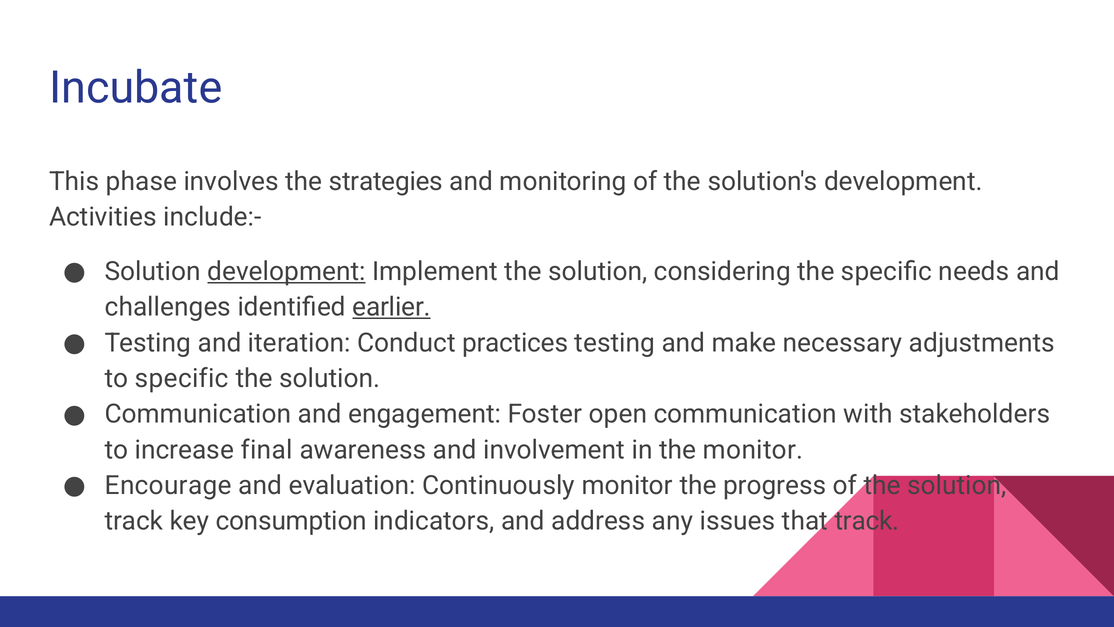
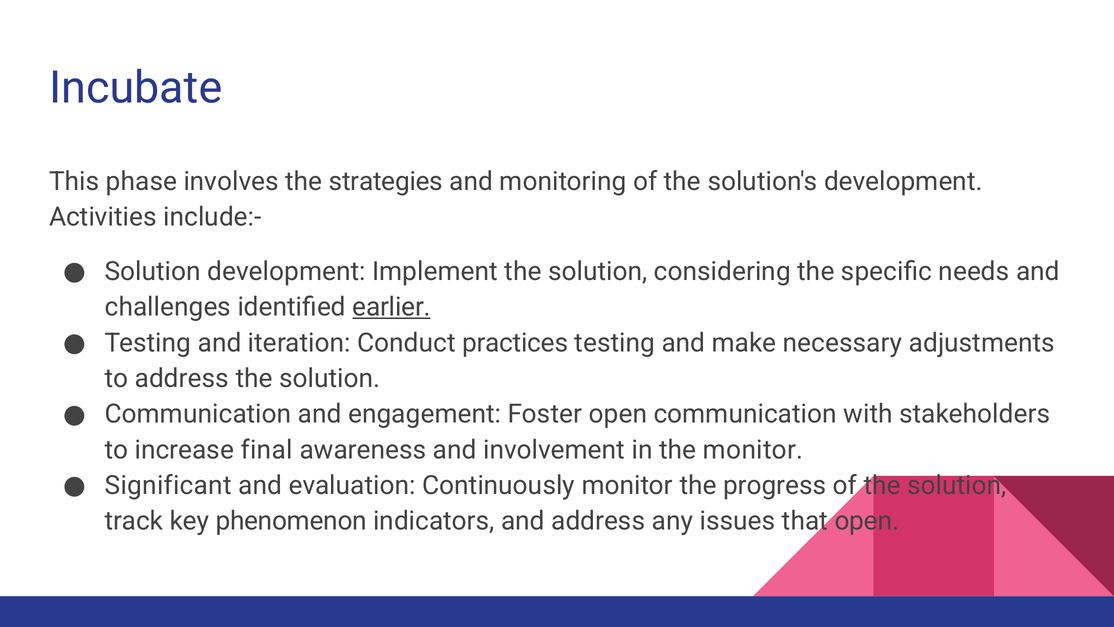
development underline: present -> none (287, 271)
to specific: specific -> address (182, 378)
Encourage: Encourage -> Significant (168, 485)
consumption: consumption -> phenomenon (291, 521)
that track: track -> open (867, 521)
